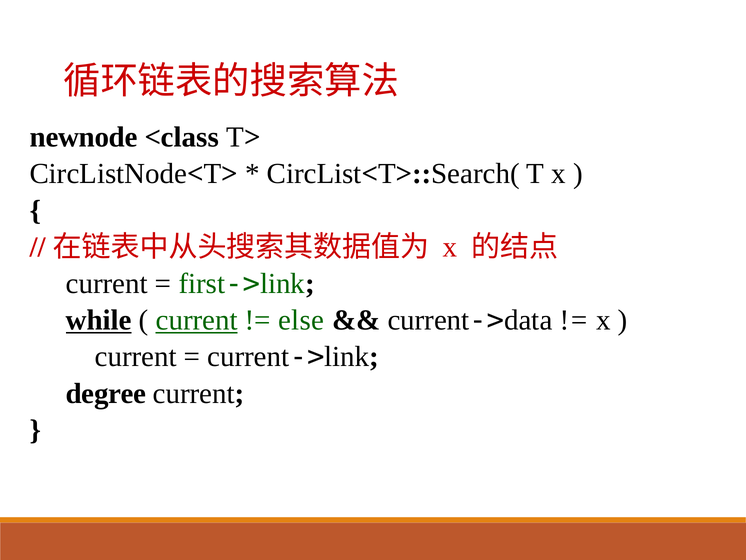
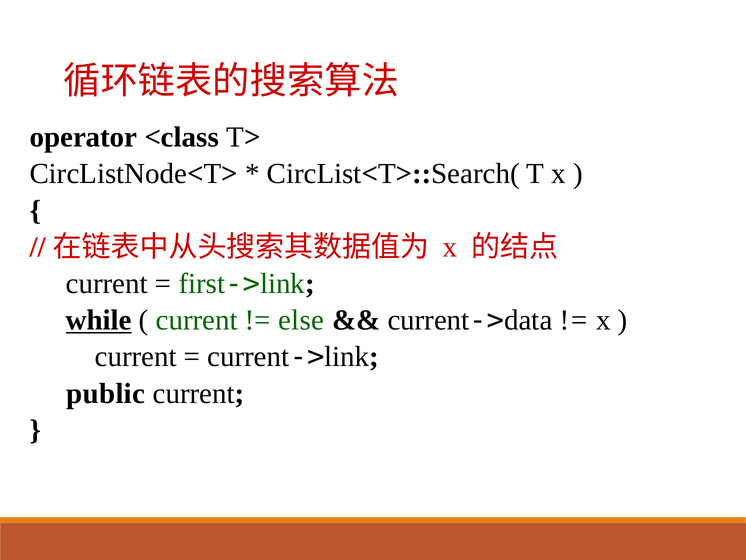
newnode: newnode -> operator (83, 137)
current underline: present -> none (197, 320)
degree: degree -> public (106, 393)
